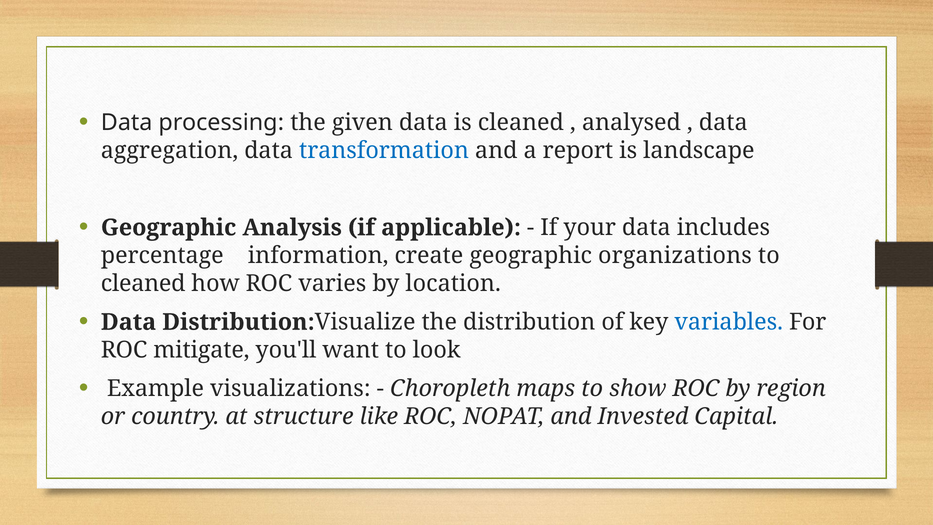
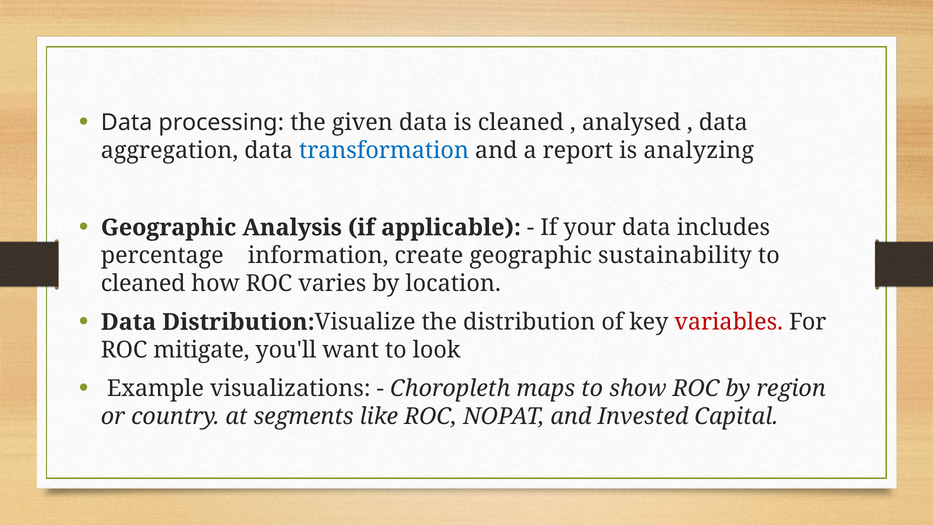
landscape: landscape -> analyzing (699, 151)
organizations: organizations -> sustainability (675, 256)
variables colour: blue -> red (729, 322)
structure: structure -> segments (304, 416)
